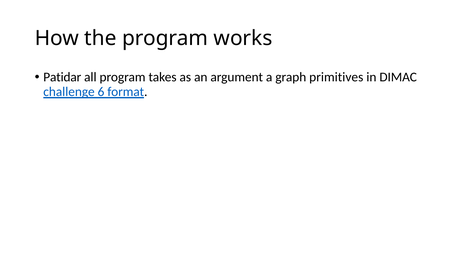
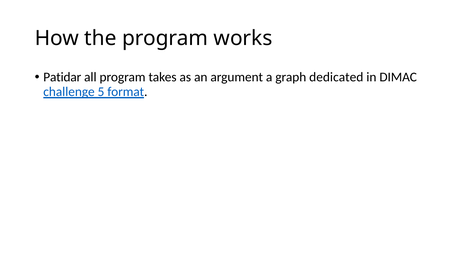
primitives: primitives -> dedicated (336, 77)
6: 6 -> 5 (101, 92)
